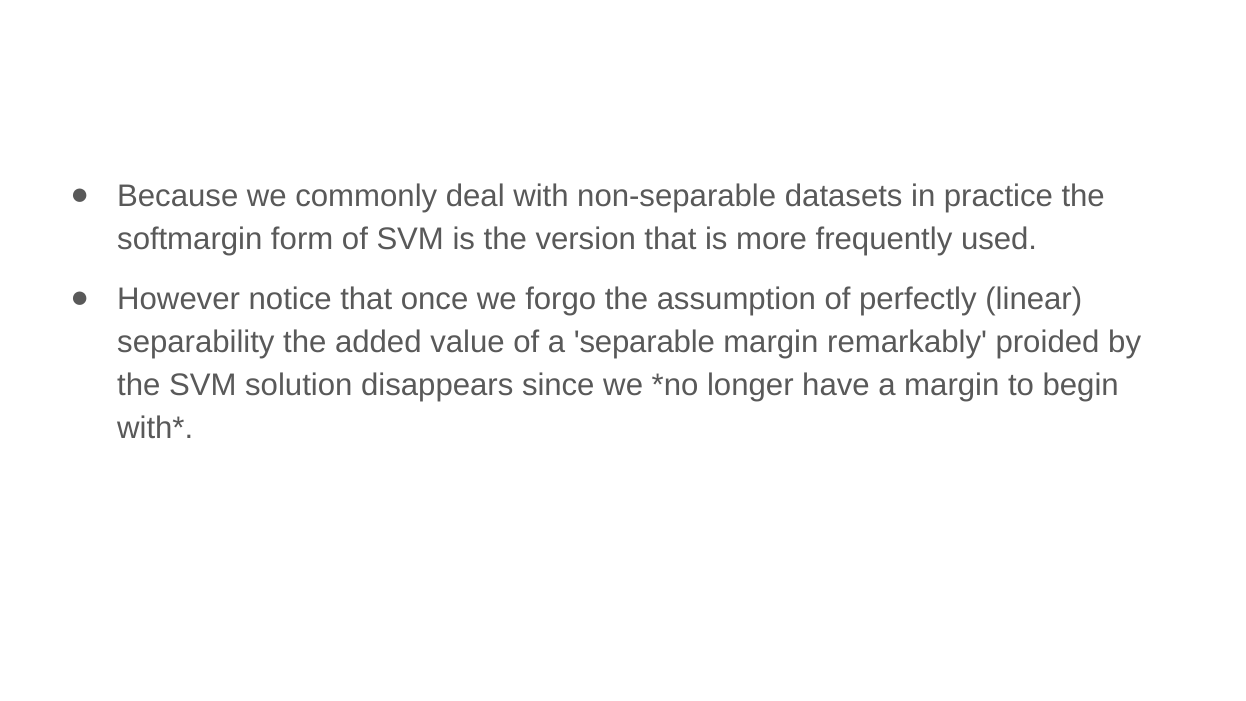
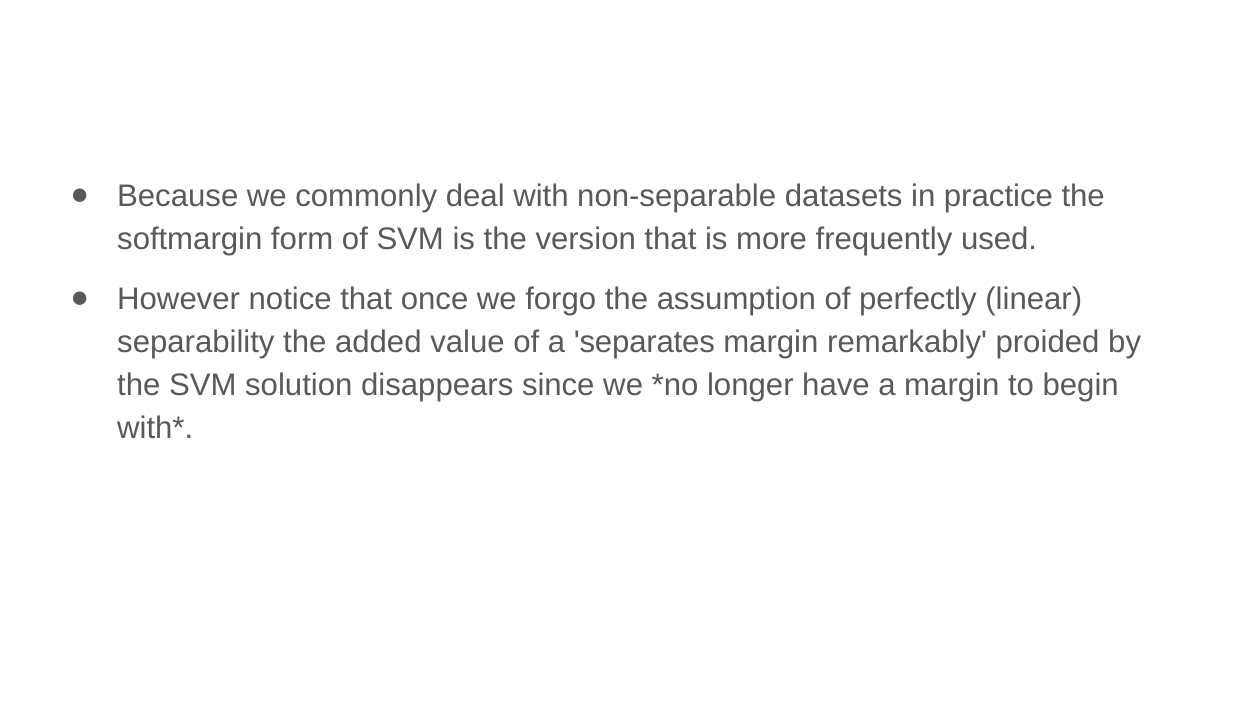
separable: separable -> separates (644, 342)
